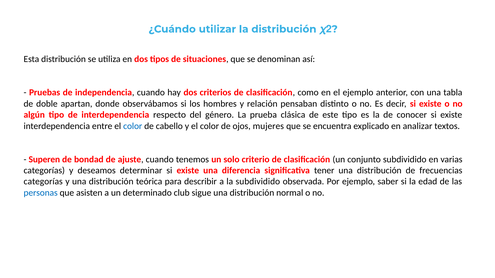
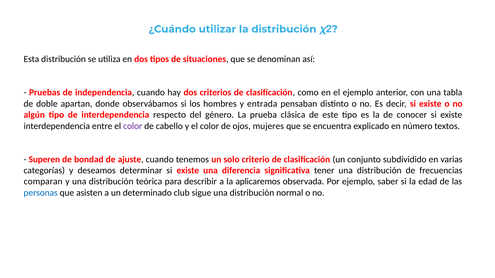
relación: relación -> entrada (262, 104)
color colour: blue -> purple (133, 126)
analizar: analizar -> número (418, 126)
categorías: categorías -> comparan (43, 182)
la subdividido: subdividido -> aplicaremos (258, 182)
